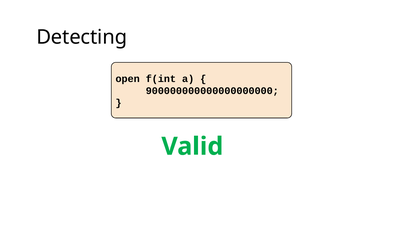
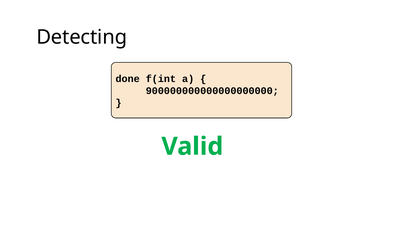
open: open -> done (128, 79)
